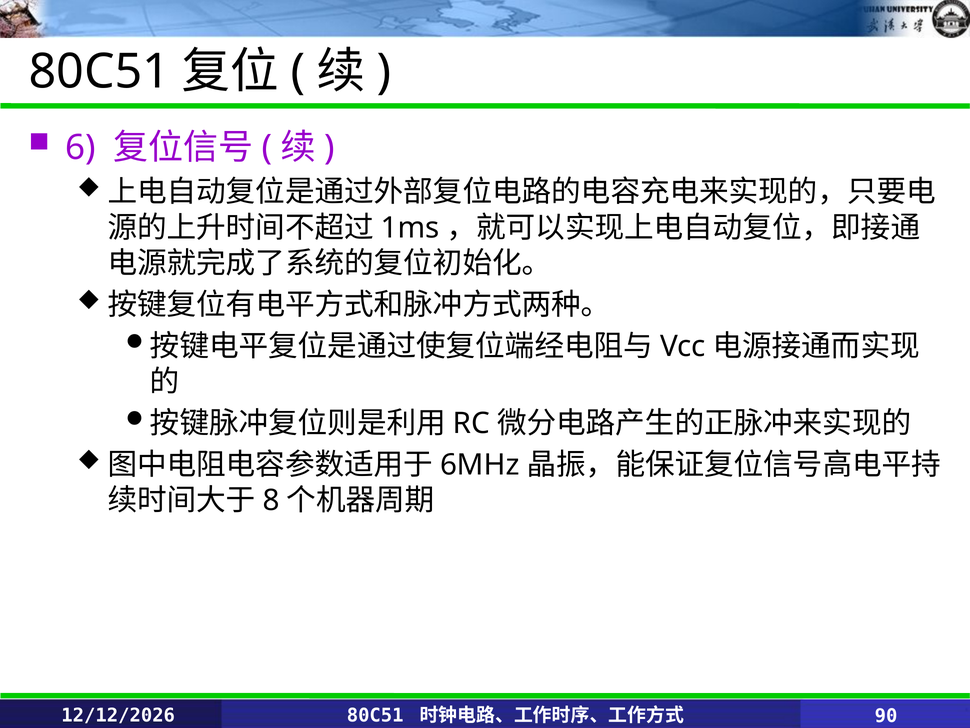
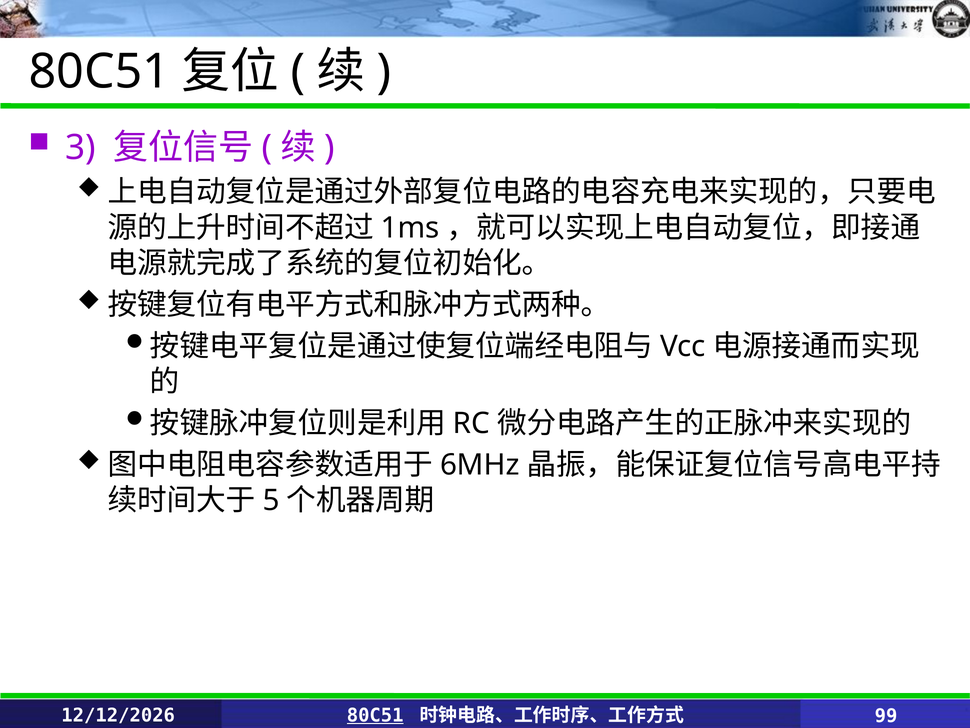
6: 6 -> 3 (80, 148)
8: 8 -> 5 (271, 500)
80C51 underline: none -> present (375, 715)
90: 90 -> 99 (886, 716)
